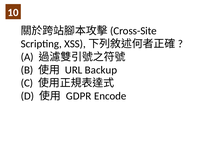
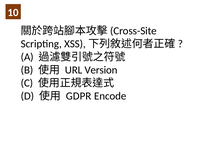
Backup: Backup -> Version (101, 70)
